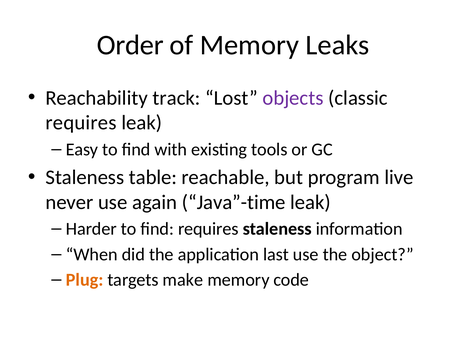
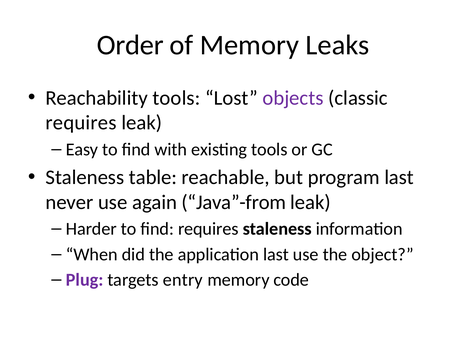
Reachability track: track -> tools (176, 98)
program live: live -> last (399, 177)
Java”-time: Java”-time -> Java”-from (234, 202)
Plug colour: orange -> purple (85, 280)
make: make -> entry (183, 280)
